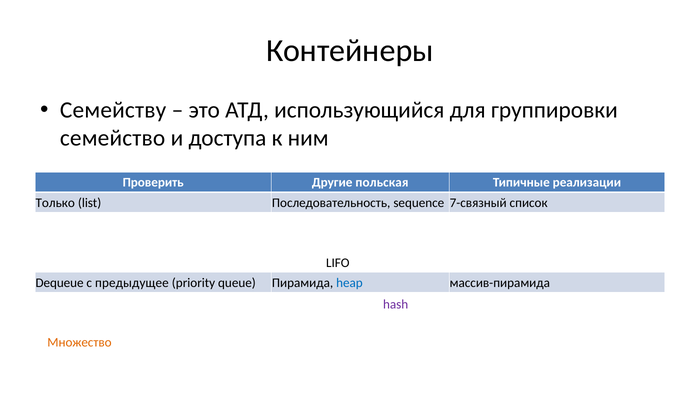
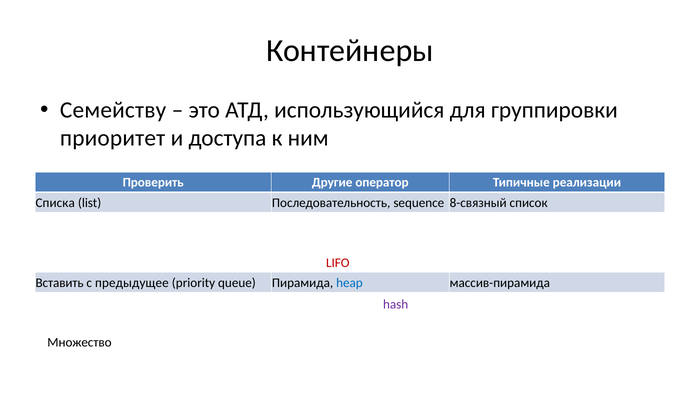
семейство: семейство -> приоритет (113, 138)
польская: польская -> оператор (382, 183)
Только: Только -> Списка (55, 203)
7-связный: 7-связный -> 8-связный (478, 203)
LIFO colour: black -> red (338, 263)
Dequeue: Dequeue -> Вставить (60, 283)
Множество colour: orange -> black (79, 342)
